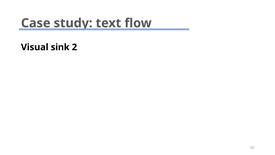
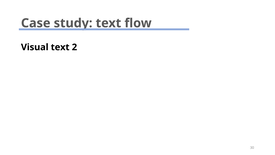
Visual sink: sink -> text (60, 47)
